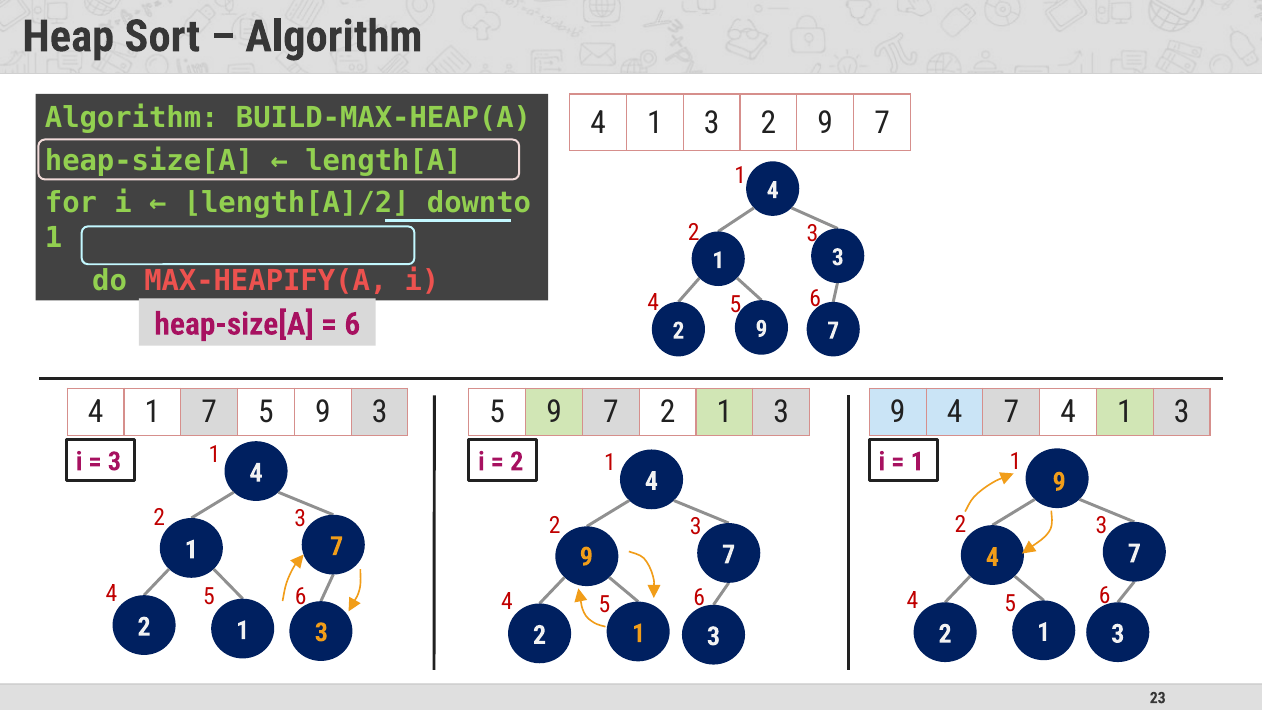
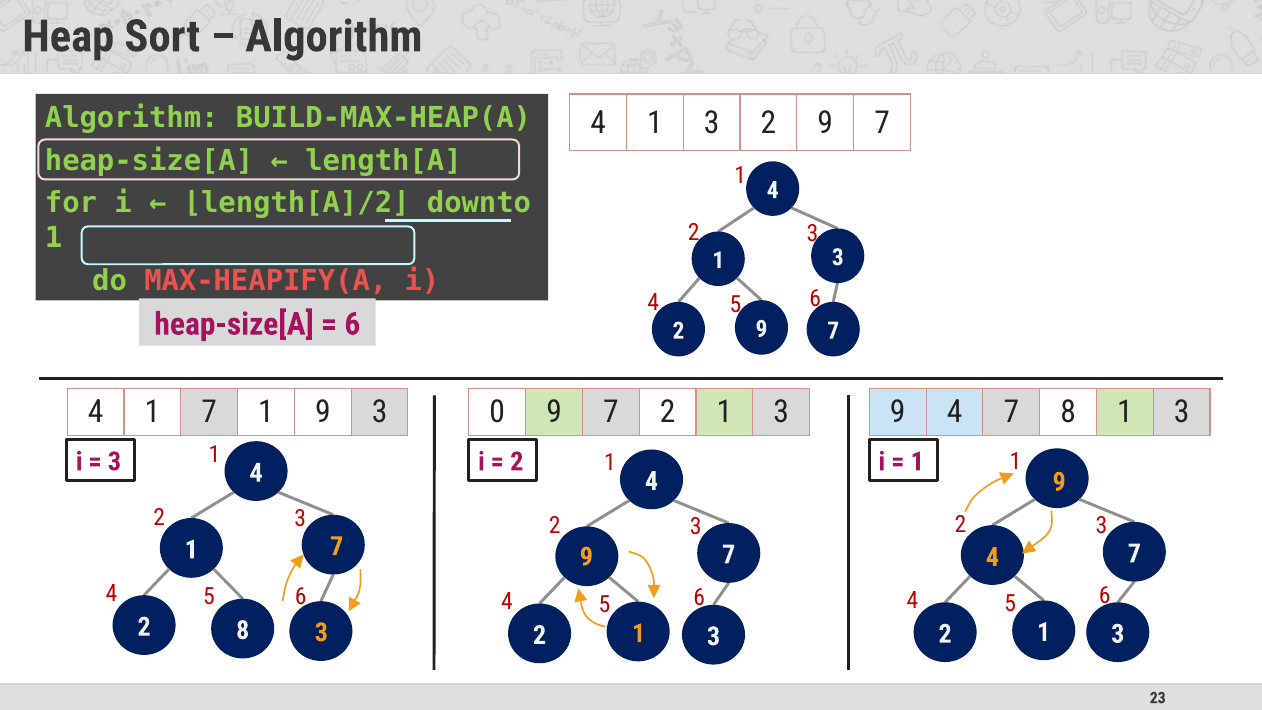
1 7 5: 5 -> 1 (266, 412)
3 5: 5 -> 0 (497, 412)
7 4: 4 -> 8 (1068, 412)
1: 1 -> 8 (243, 630)
